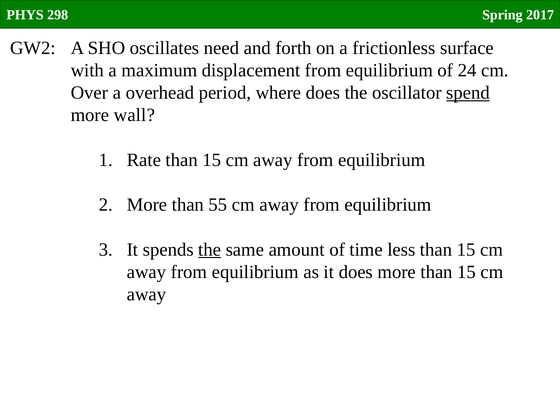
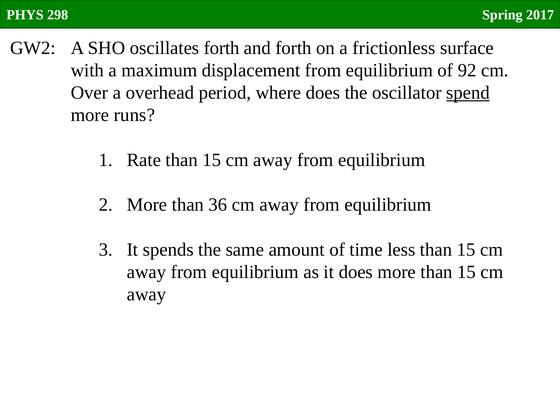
oscillates need: need -> forth (222, 48)
24: 24 -> 92 (467, 70)
wall: wall -> runs (134, 115)
55: 55 -> 36 (218, 205)
the underline: present -> none (210, 250)
